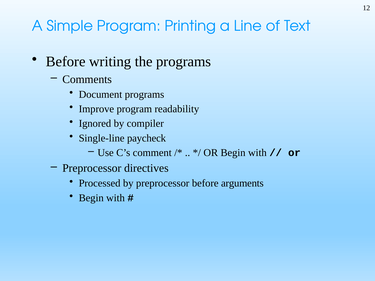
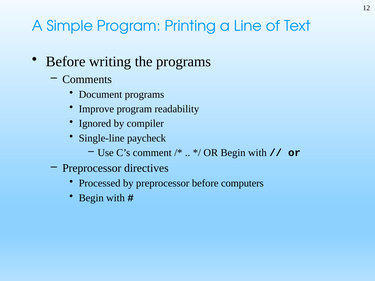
arguments: arguments -> computers (242, 183)
